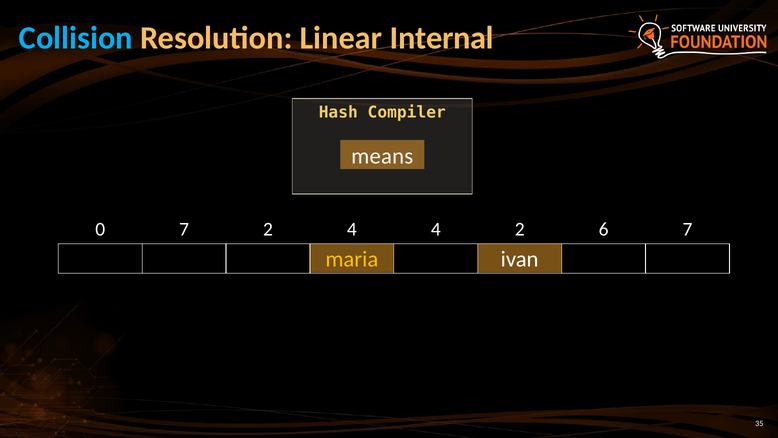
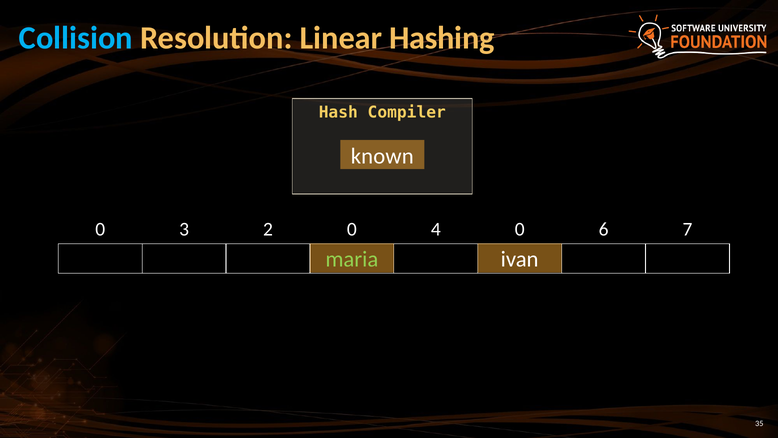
Internal: Internal -> Hashing (442, 38)
means: means -> known (382, 156)
0 7: 7 -> 3 (184, 229)
2 4: 4 -> 0 (352, 229)
4 2: 2 -> 0 (520, 229)
maria colour: yellow -> light green (352, 259)
